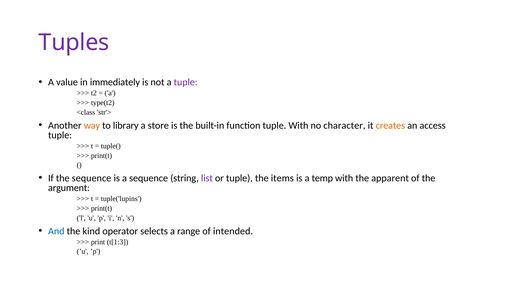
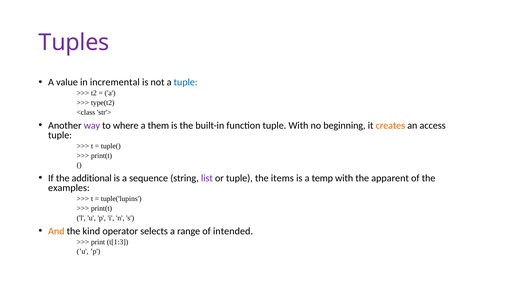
immediately: immediately -> incremental (115, 82)
tuple colour: purple -> blue (186, 82)
way colour: orange -> purple (92, 125)
library: library -> where (126, 125)
store: store -> them (158, 125)
character: character -> beginning (344, 125)
the sequence: sequence -> additional (92, 178)
argument: argument -> examples (69, 188)
And colour: blue -> orange (56, 231)
